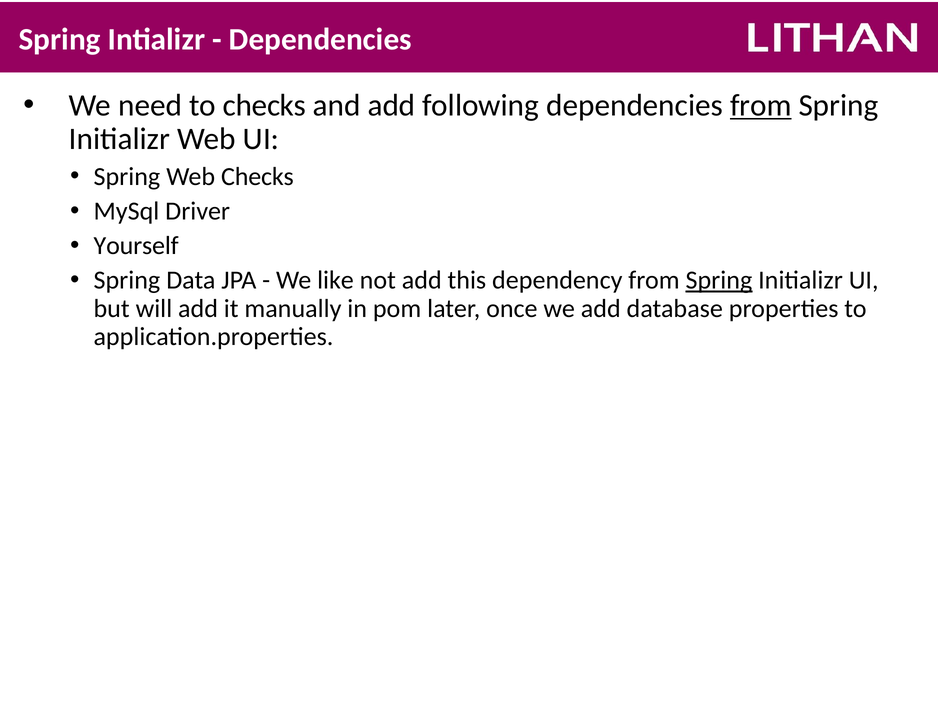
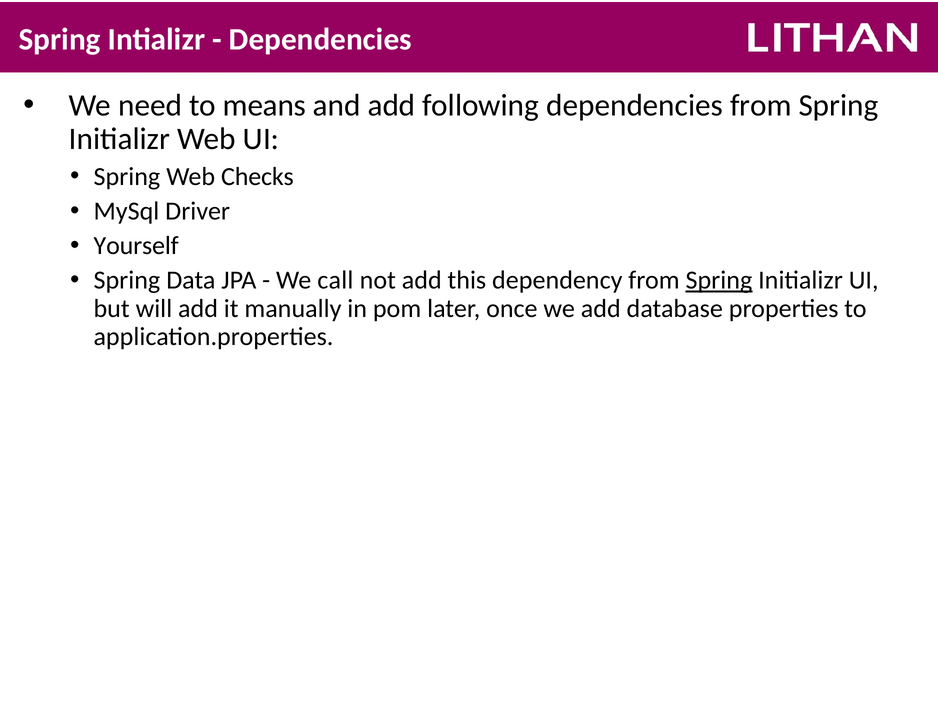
to checks: checks -> means (264, 105)
from underline: present -> none (761, 105)
like: like -> call (335, 281)
